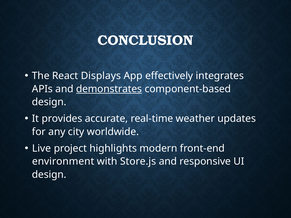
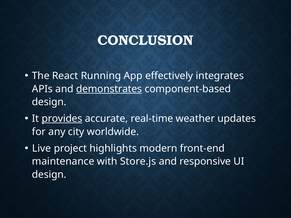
Displays: Displays -> Running (101, 76)
provides underline: none -> present (62, 119)
environment: environment -> maintenance (63, 162)
